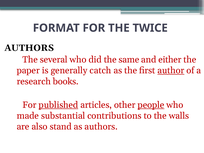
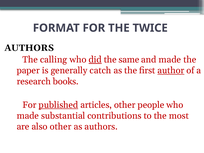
several: several -> calling (54, 60)
did underline: none -> present (95, 60)
and either: either -> made (170, 60)
people underline: present -> none (151, 105)
walls: walls -> most (179, 116)
also stand: stand -> other (61, 127)
